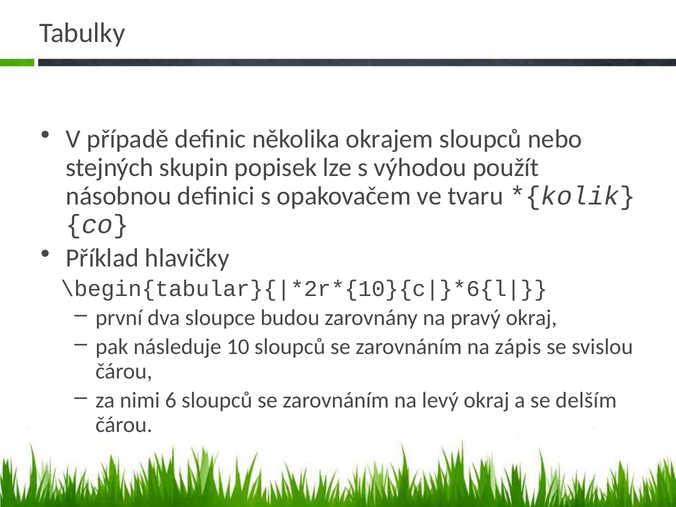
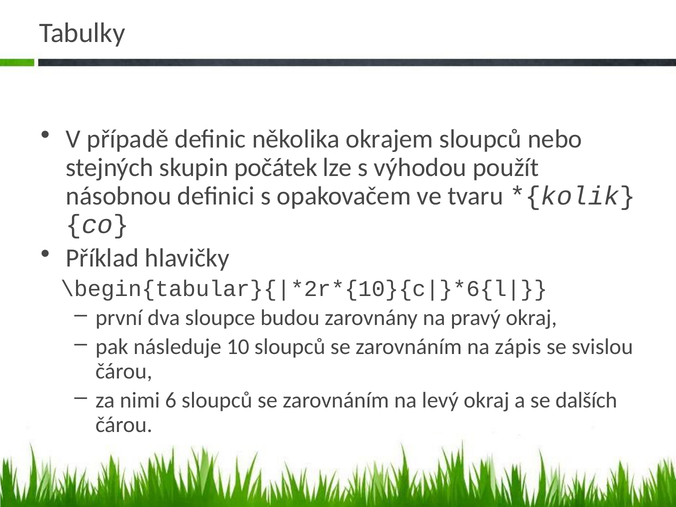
popisek: popisek -> počátek (276, 168)
delším: delším -> dalších (586, 400)
